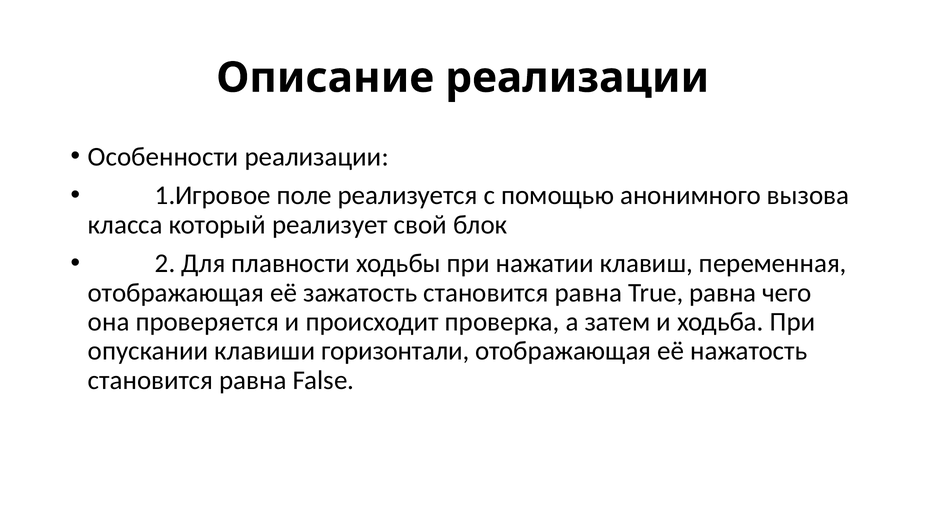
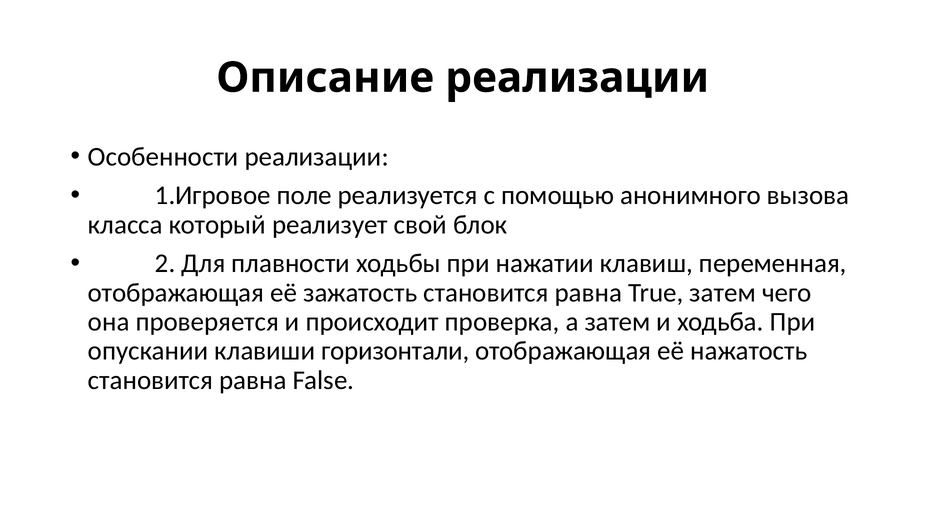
True равна: равна -> затем (723, 293)
